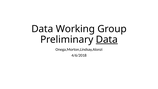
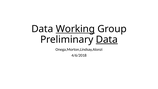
Working underline: none -> present (75, 29)
